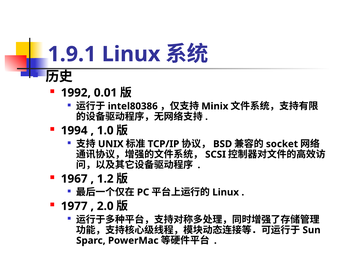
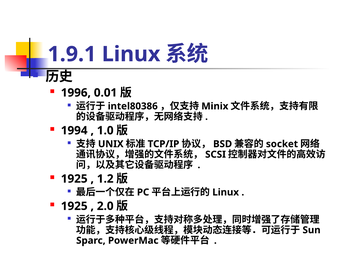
1992: 1992 -> 1996 (76, 93)
1967: 1967 -> 1925 (74, 179)
1977: 1977 -> 1925 (74, 206)
